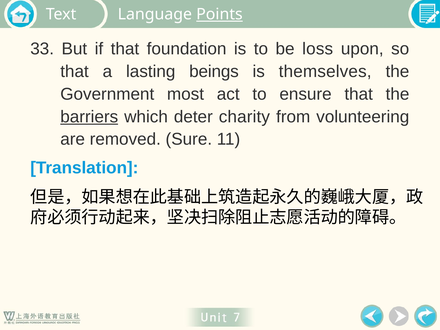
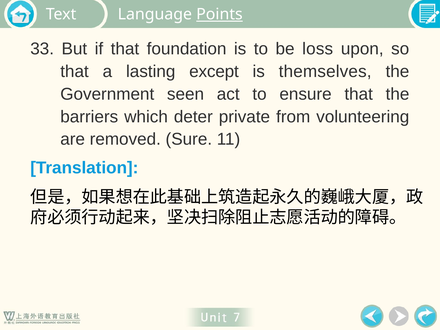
beings: beings -> except (214, 72)
most: most -> seen (186, 94)
barriers underline: present -> none (89, 117)
charity: charity -> private (244, 117)
